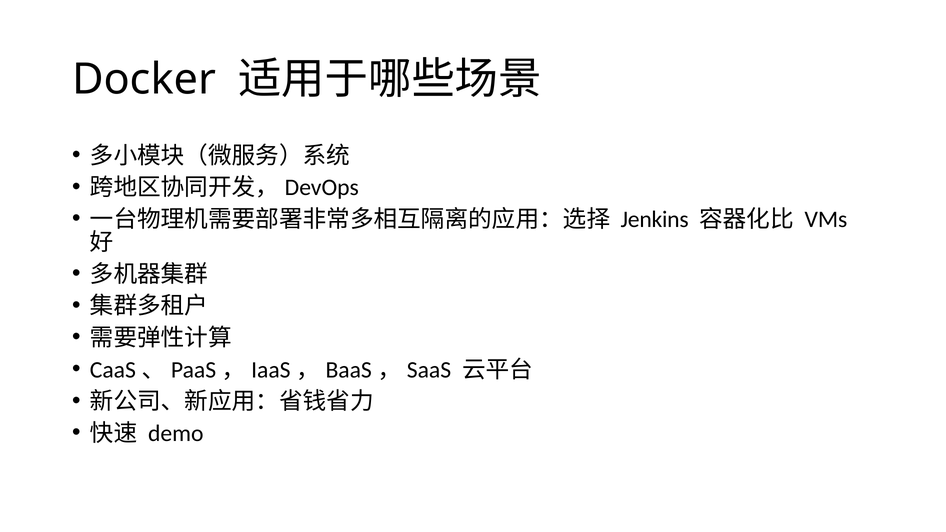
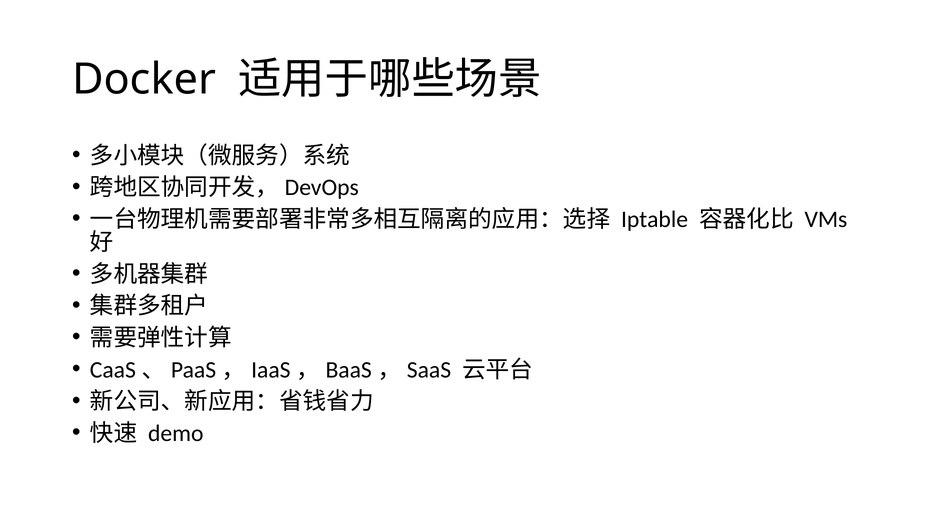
Jenkins: Jenkins -> Iptable (655, 219)
